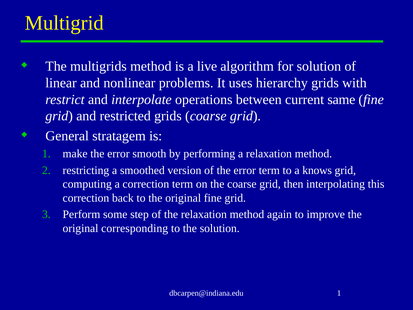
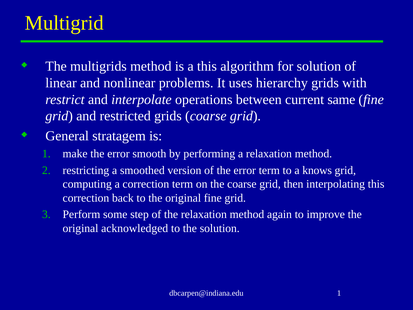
a live: live -> this (207, 66)
corresponding: corresponding -> acknowledged (135, 228)
